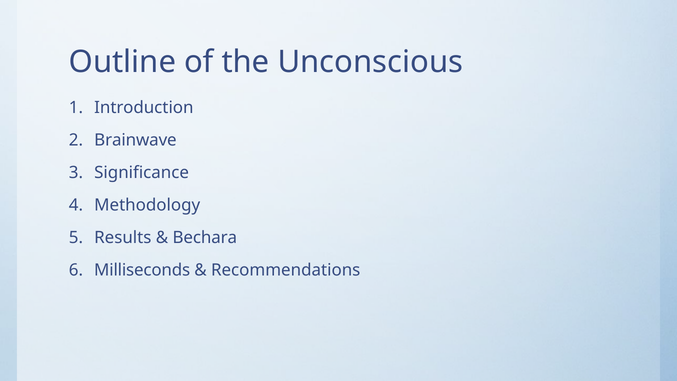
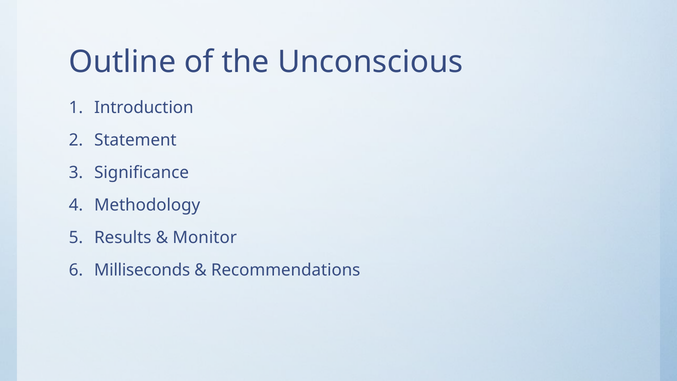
Brainwave: Brainwave -> Statement (135, 140)
Bechara: Bechara -> Monitor (205, 238)
